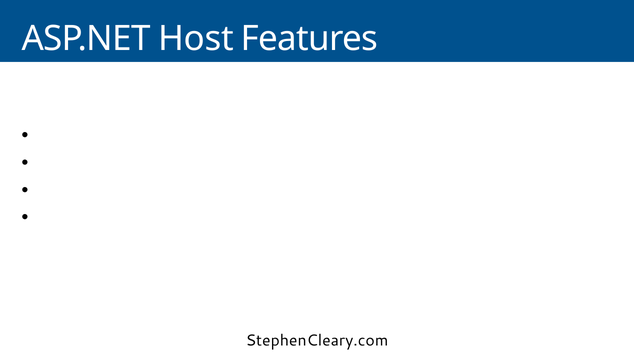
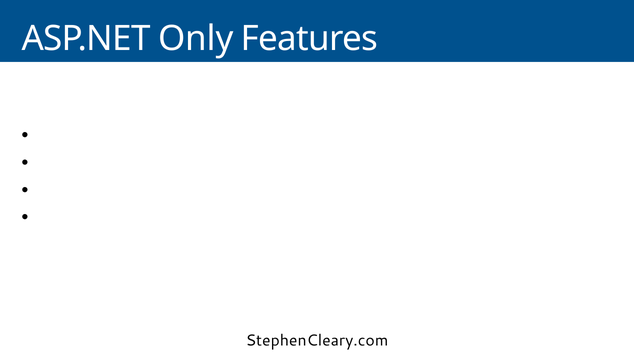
Host: Host -> Only (196, 38)
